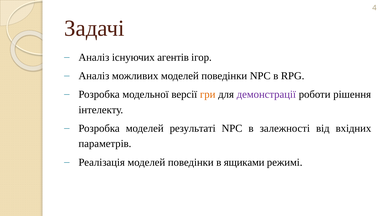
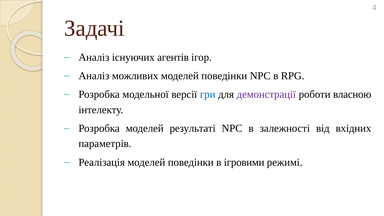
гри colour: orange -> blue (208, 94)
рішення: рішення -> власною (352, 94)
ящиками: ящиками -> ігровими (244, 162)
